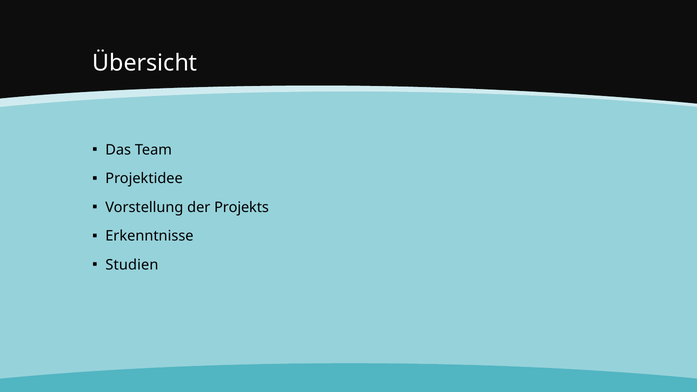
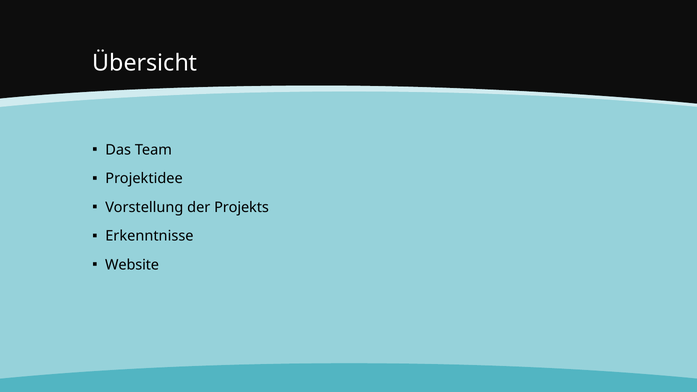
Studien: Studien -> Website (132, 265)
